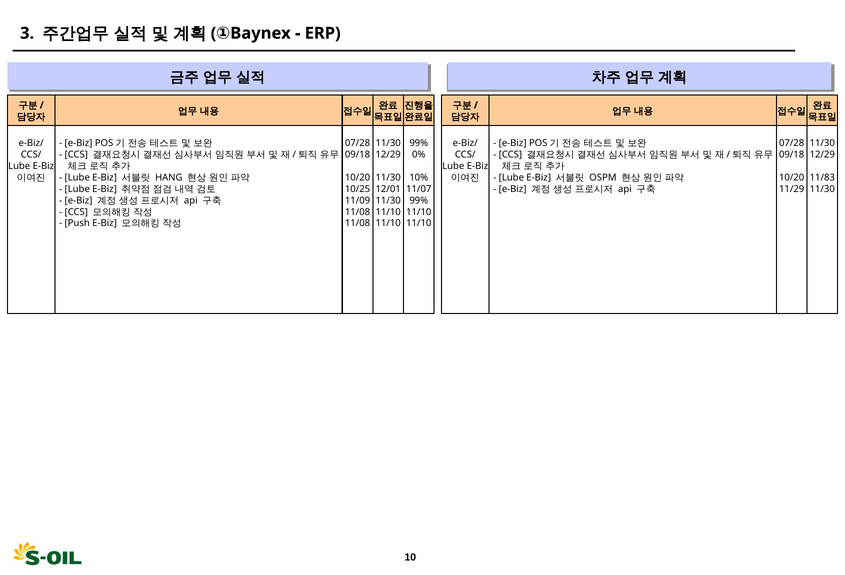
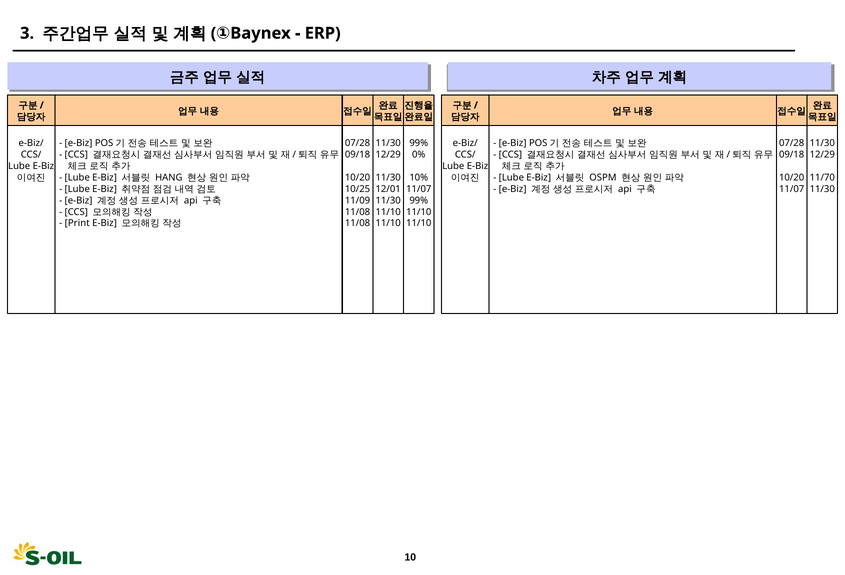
11/83: 11/83 -> 11/70 (822, 178)
11/29: 11/29 -> 11/07 (792, 189)
Push: Push -> Print (77, 224)
